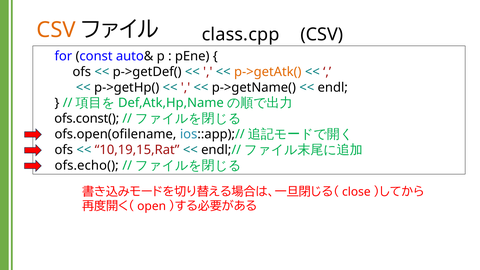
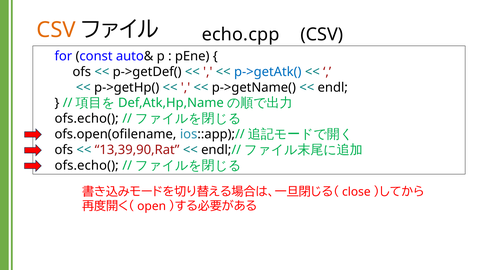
class.cpp: class.cpp -> echo.cpp (241, 35)
p->getAtk( colour: orange -> blue (268, 72)
ofs.const(: ofs.const( -> ofs.echo( (87, 119)
10,19,15,Rat: 10,19,15,Rat -> 13,39,90,Rat (137, 150)
